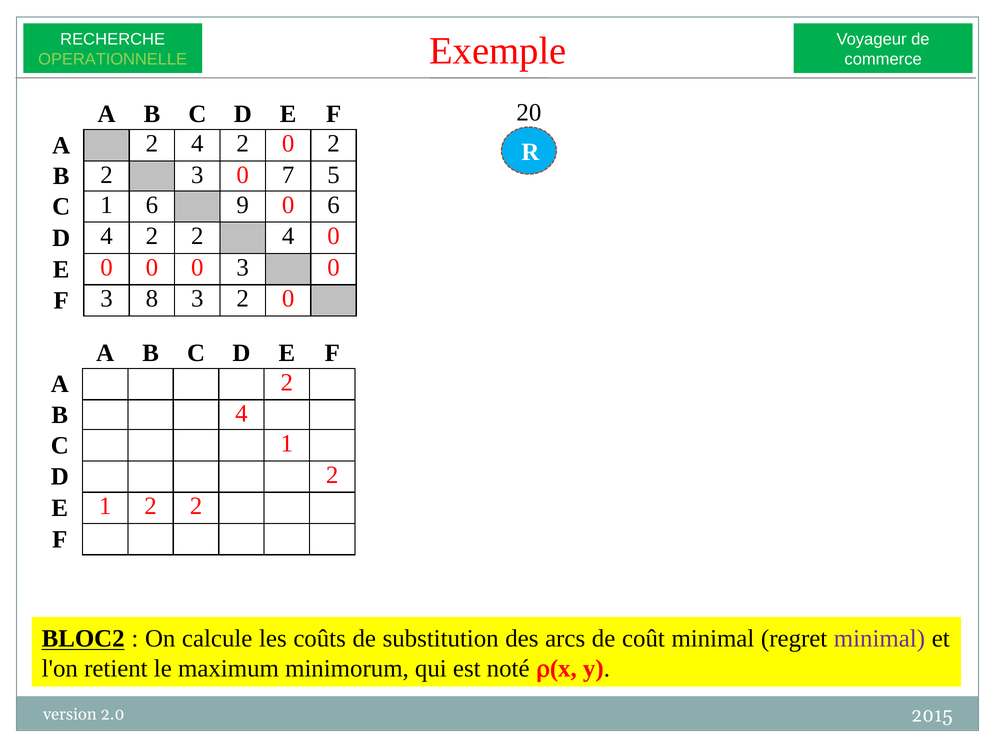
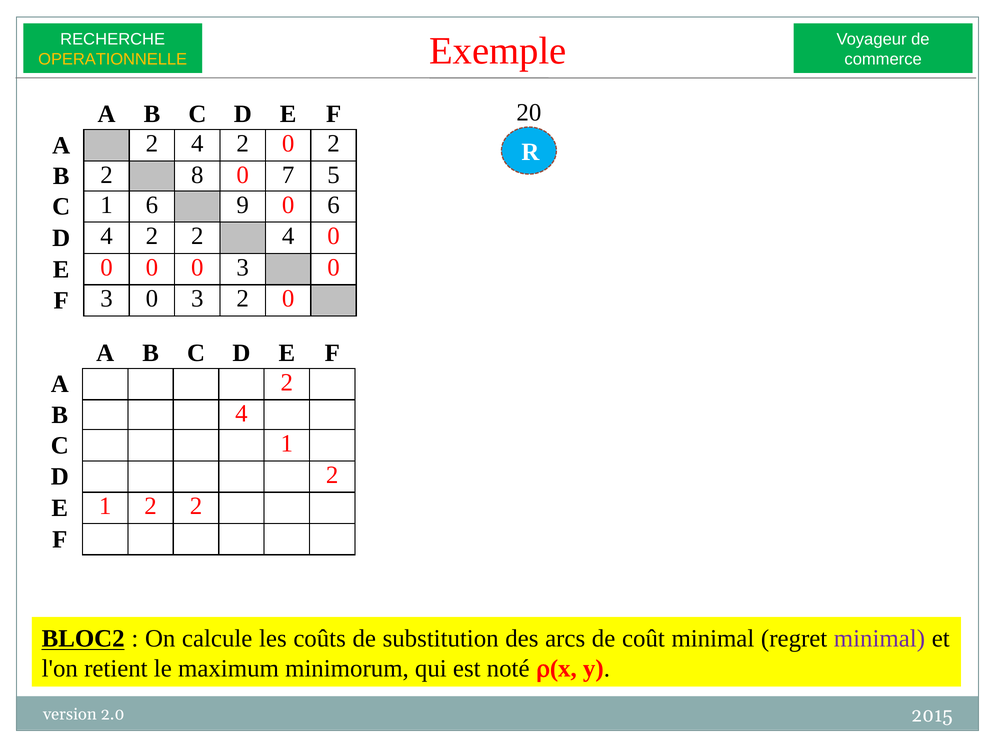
OPERATIONNELLE colour: light green -> yellow (113, 59)
2 3: 3 -> 8 (197, 175)
F 3 8: 8 -> 0 (152, 299)
